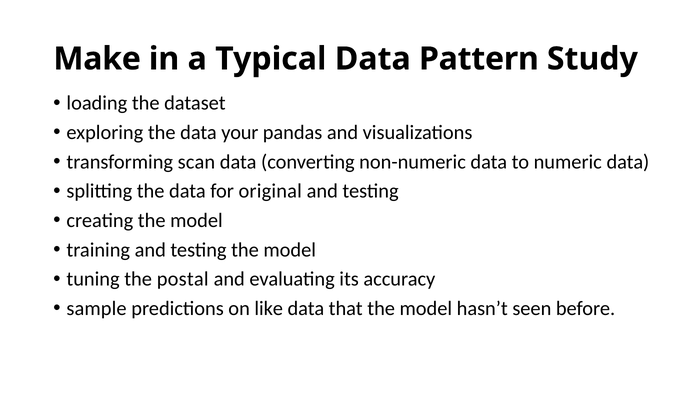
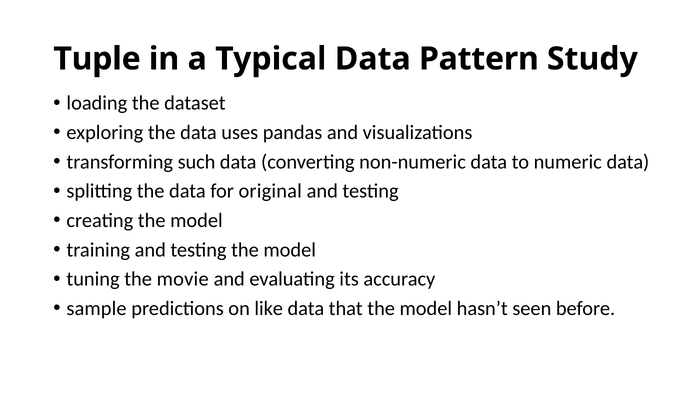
Make: Make -> Tuple (97, 59)
your: your -> uses (240, 132)
scan: scan -> such (197, 162)
postal: postal -> movie (183, 279)
